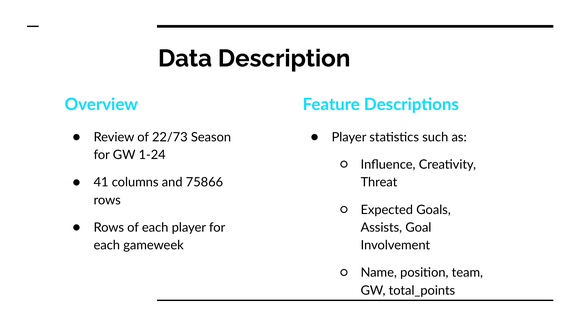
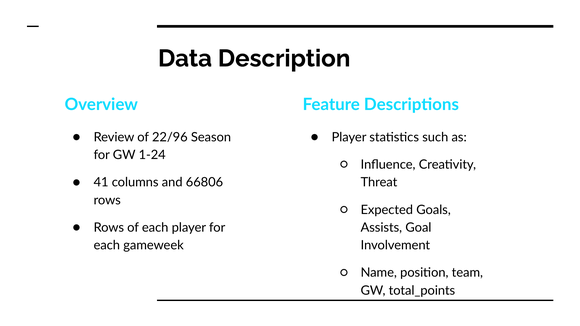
22/73: 22/73 -> 22/96 (170, 137)
75866: 75866 -> 66806 (204, 183)
